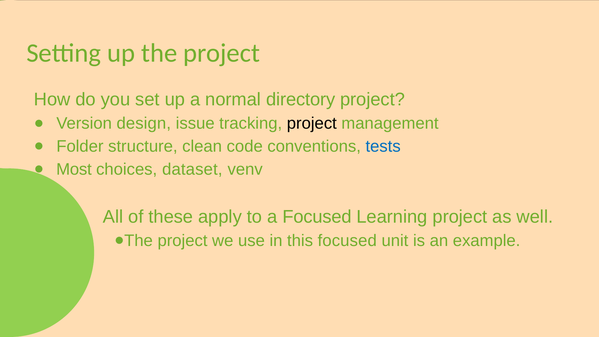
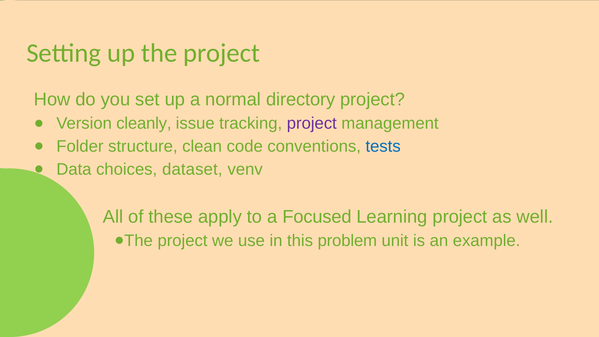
design: design -> cleanly (144, 123)
project colour: black -> purple (312, 123)
Most: Most -> Data (74, 169)
this focused: focused -> problem (347, 241)
